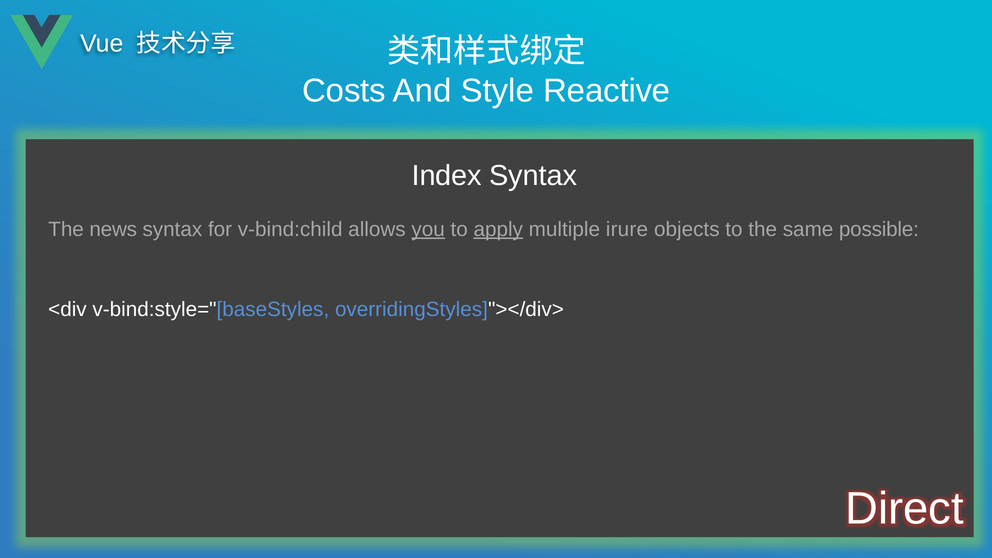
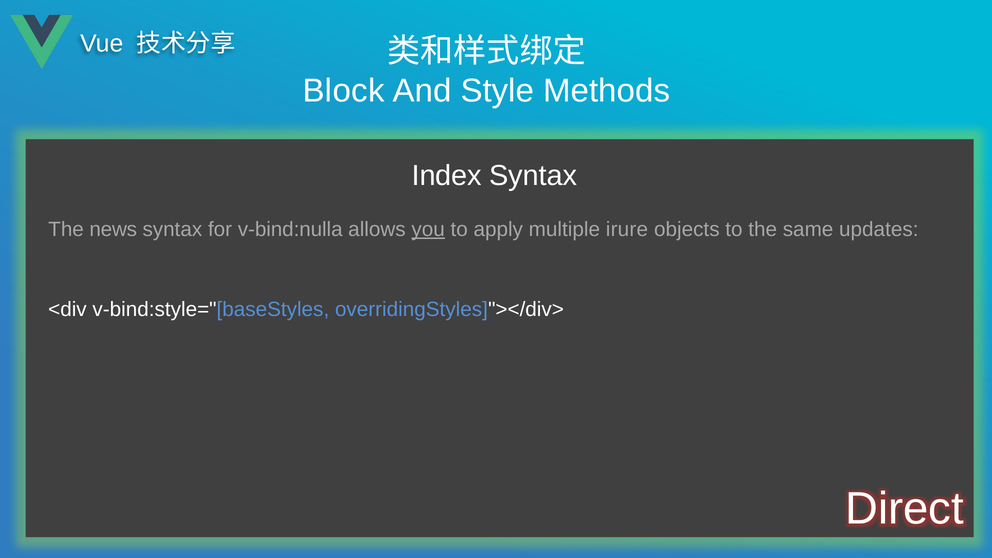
Costs: Costs -> Block (344, 91)
Reactive: Reactive -> Methods (607, 91)
v-bind:child: v-bind:child -> v-bind:nulla (290, 229)
apply underline: present -> none (498, 229)
possible: possible -> updates (879, 229)
